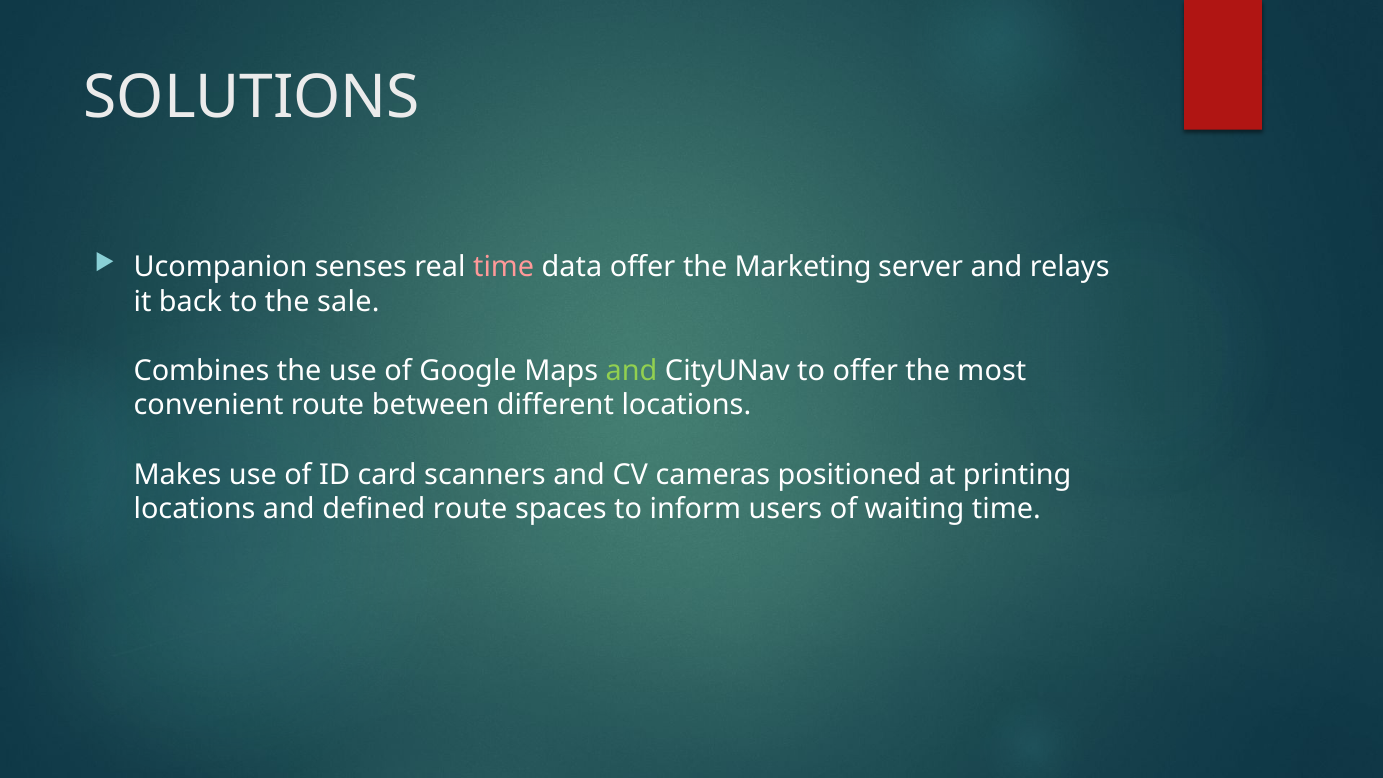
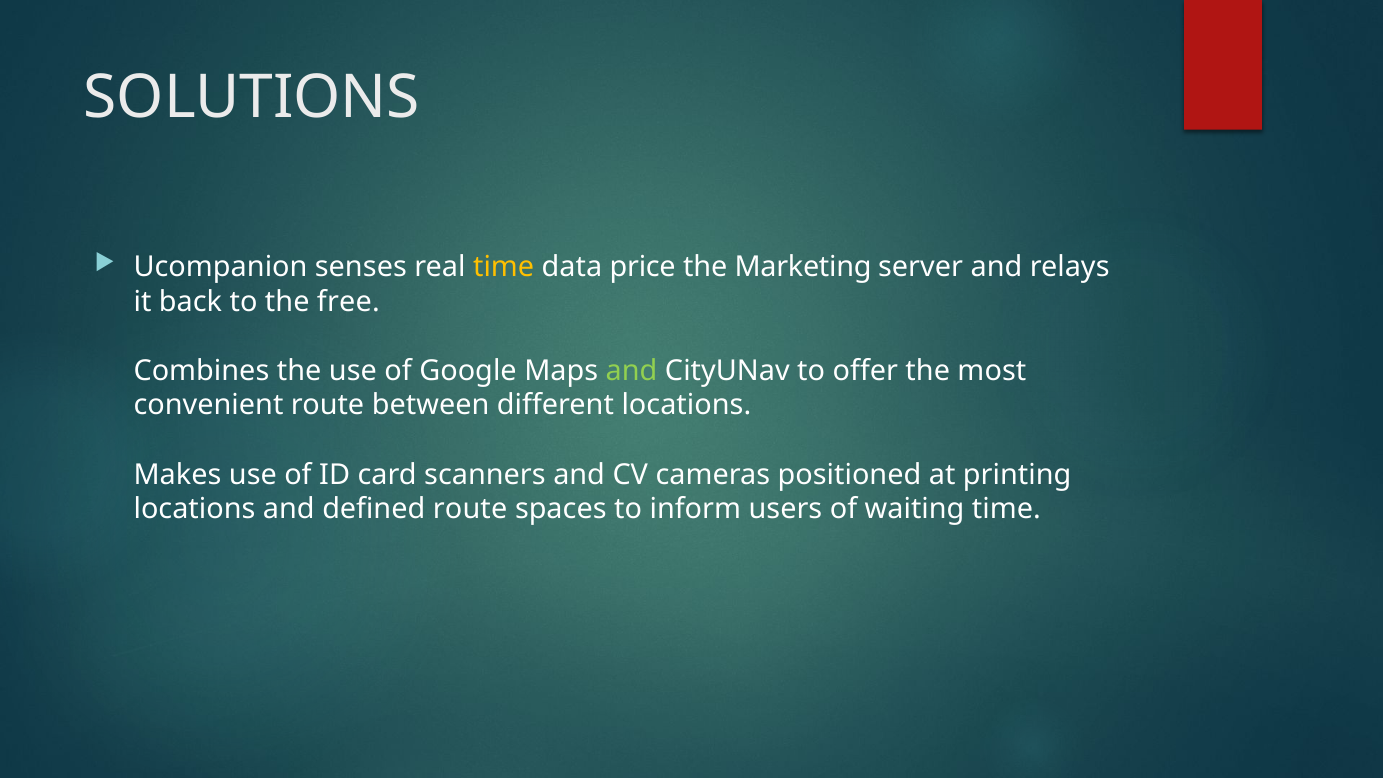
time colour: pink -> yellow (504, 267)
data offer: offer -> price (643, 267)
sale: sale -> free (348, 302)
